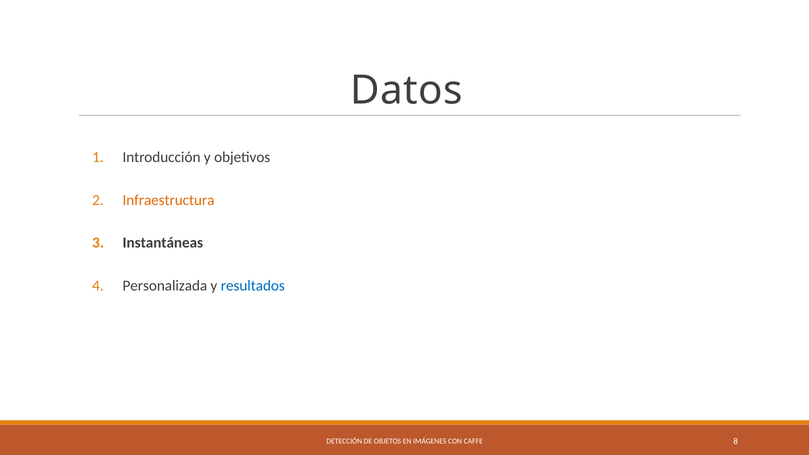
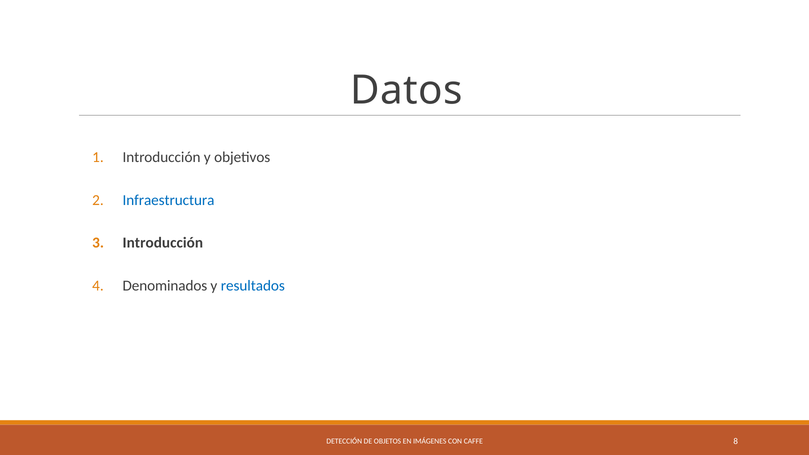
Infraestructura colour: orange -> blue (168, 200)
Instantáneas: Instantáneas -> Introducción (163, 243)
Personalizada: Personalizada -> Denominados (165, 286)
